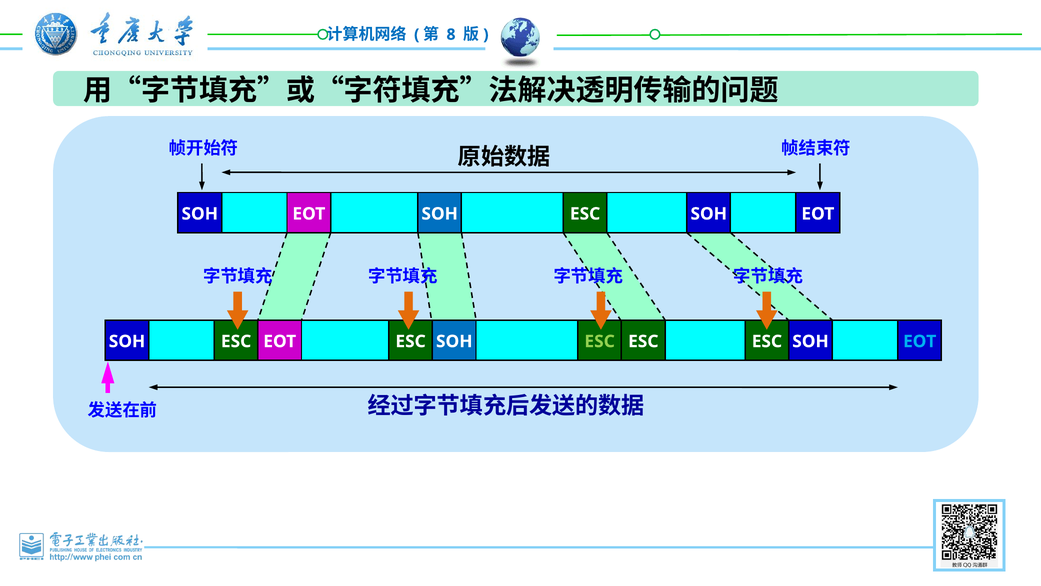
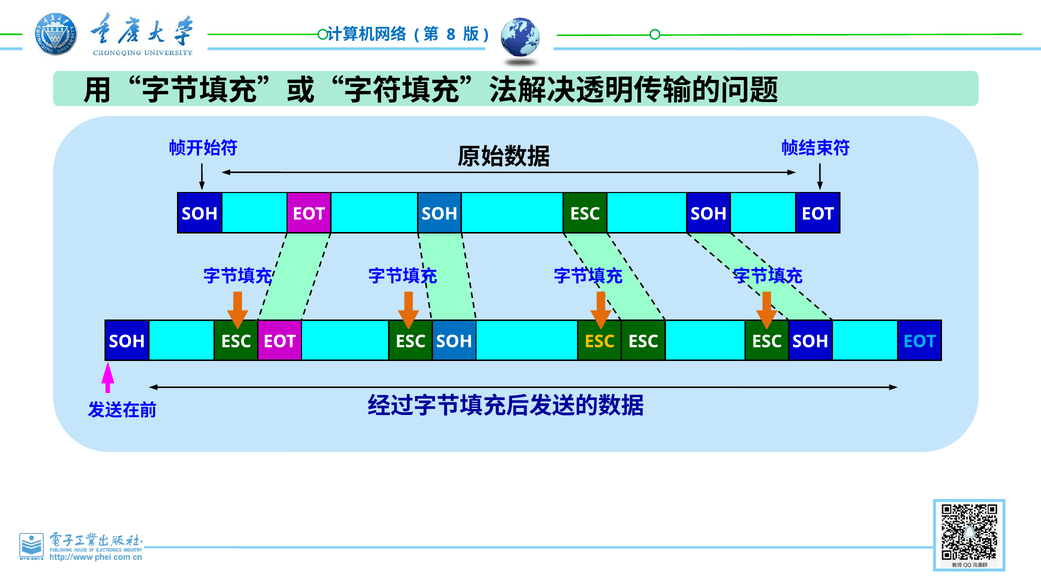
ESC colour: light green -> yellow (600, 341)
